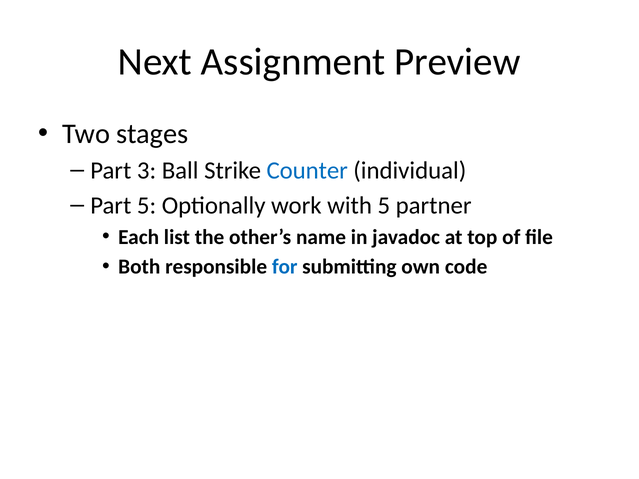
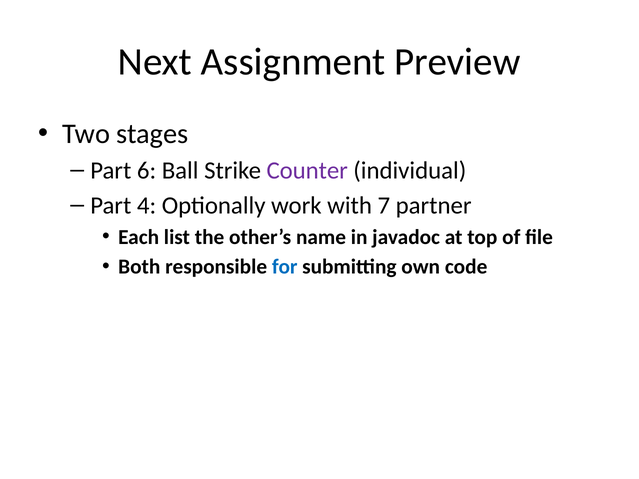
3: 3 -> 6 (147, 171)
Counter colour: blue -> purple (307, 171)
Part 5: 5 -> 4 (147, 206)
with 5: 5 -> 7 (384, 206)
